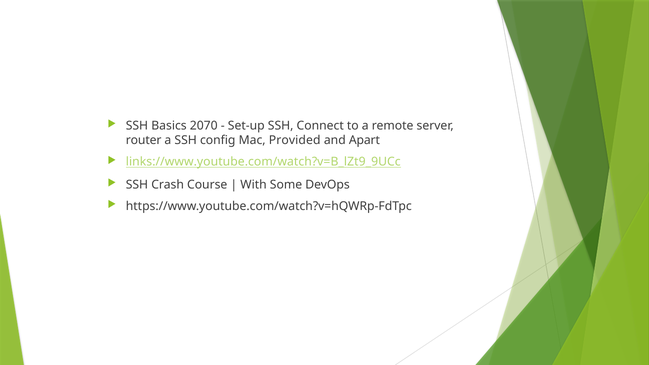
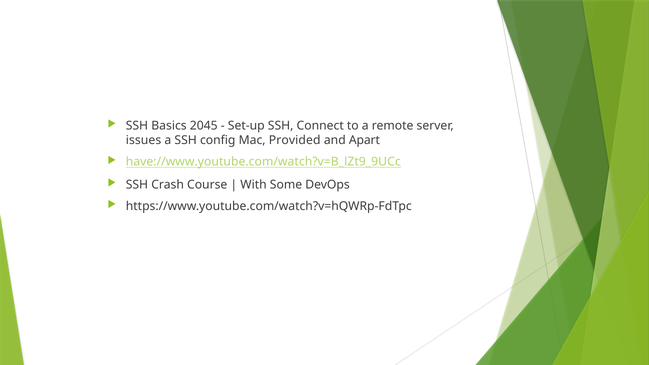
2070: 2070 -> 2045 (204, 126)
router: router -> issues (144, 140)
links://www.youtube.com/watch?v=B_lZt9_9UCc: links://www.youtube.com/watch?v=B_lZt9_9UCc -> have://www.youtube.com/watch?v=B_lZt9_9UCc (263, 162)
